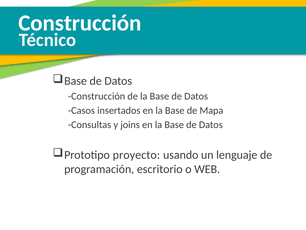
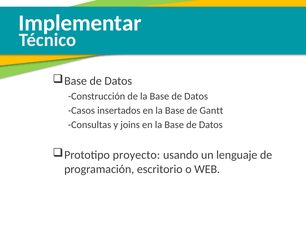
Construcción: Construcción -> Implementar (80, 23)
Mapa: Mapa -> Gantt (211, 110)
